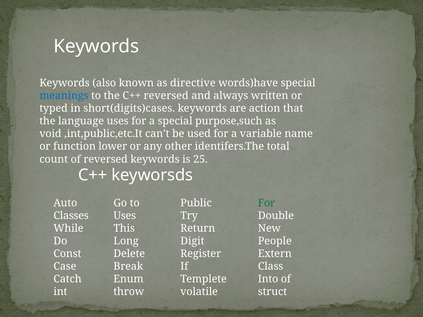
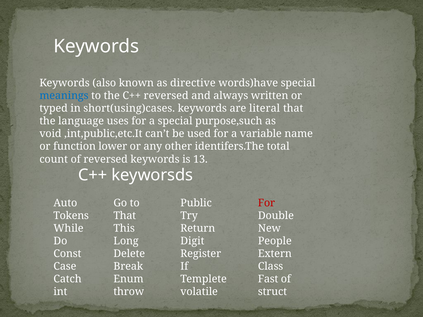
short(digits)cases: short(digits)cases -> short(using)cases (129, 109)
action: action -> literal (265, 109)
25: 25 -> 13 (200, 159)
For colour: green -> red (266, 203)
Classes: Classes -> Tokens (71, 216)
Uses: Uses -> That (125, 216)
Into: Into -> Fast (268, 279)
